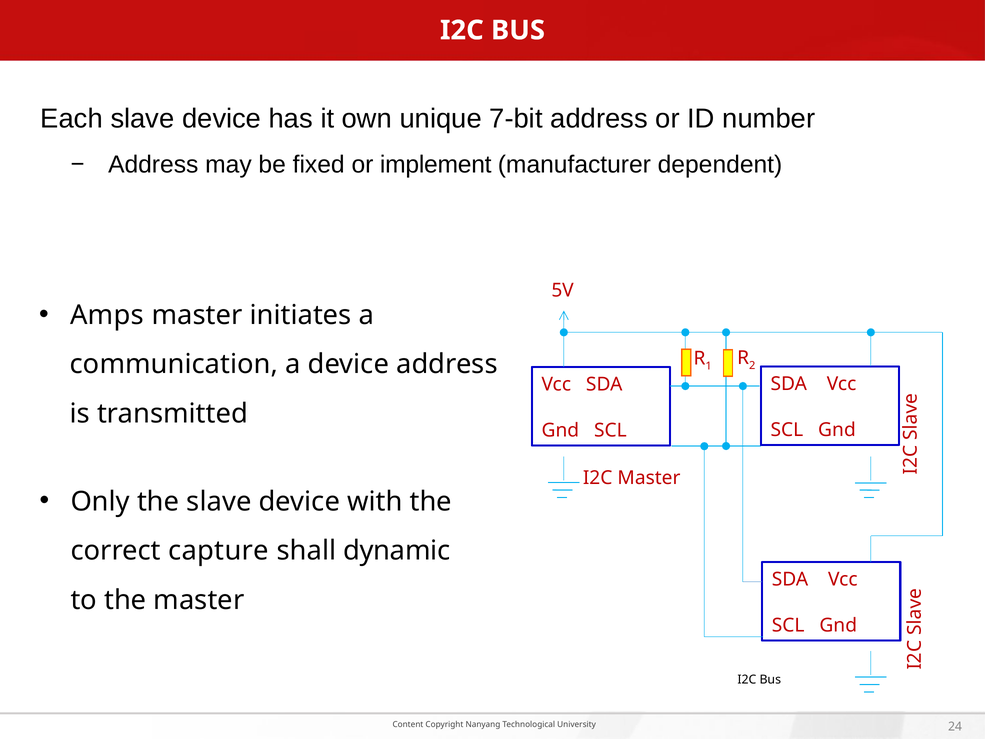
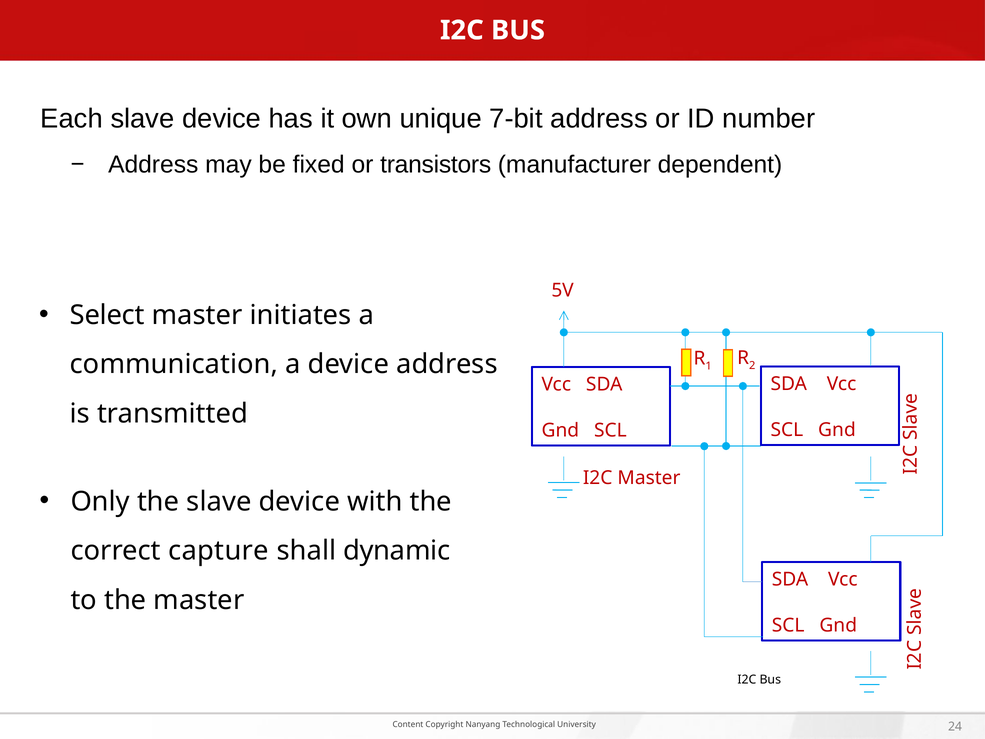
implement: implement -> transistors (436, 165)
Amps: Amps -> Select (107, 315)
